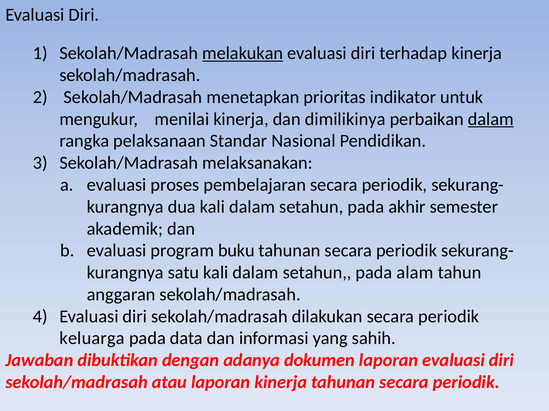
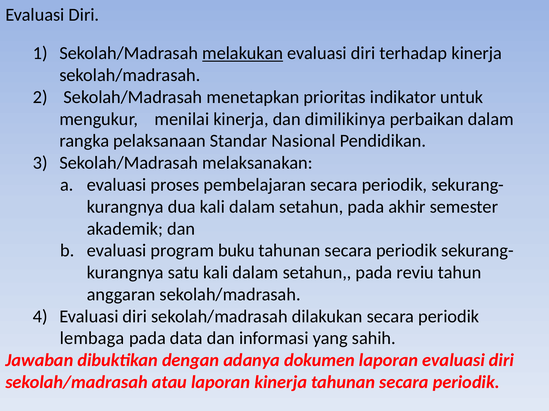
dalam underline: present -> none (491, 119)
alam: alam -> reviu (415, 273)
keluarga: keluarga -> lembaga (92, 339)
